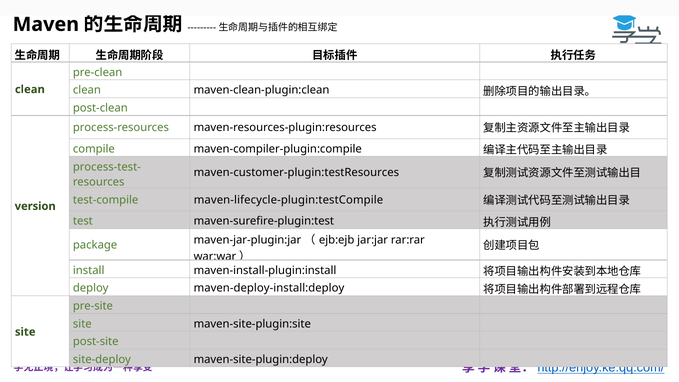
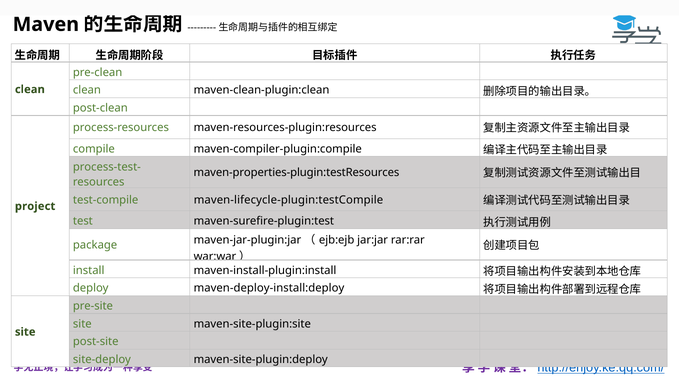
maven-customer-plugin:testResources: maven-customer-plugin:testResources -> maven-properties-plugin:testResources (296, 173)
version: version -> project (35, 206)
